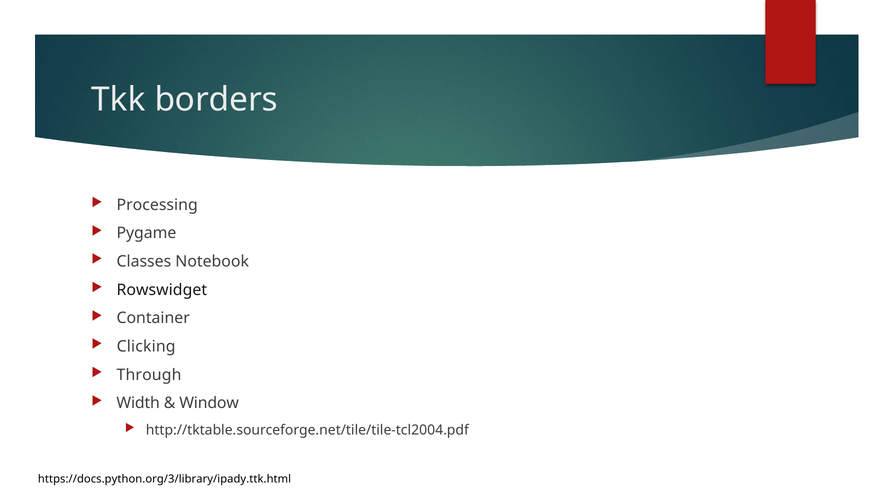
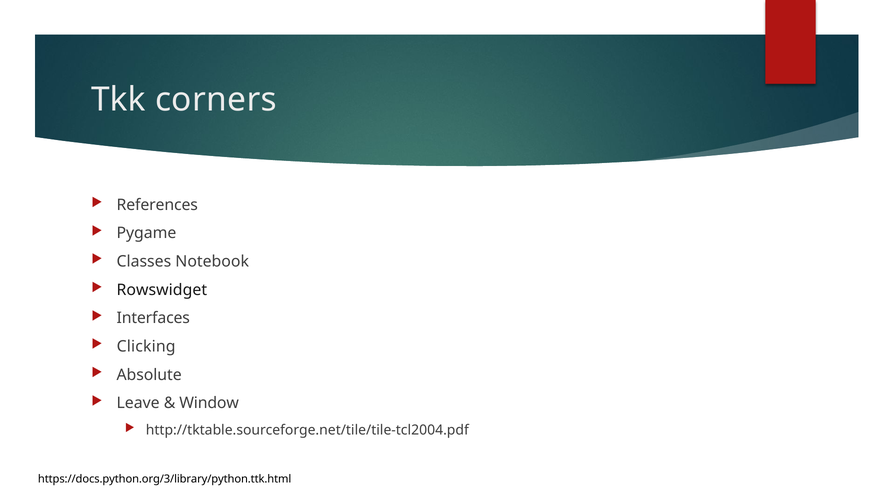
borders: borders -> corners (216, 100)
Processing: Processing -> References (157, 205)
Container: Container -> Interfaces (153, 318)
Through: Through -> Absolute (149, 375)
Width: Width -> Leave (138, 403)
https://docs.python.org/3/library/ipady.ttk.html: https://docs.python.org/3/library/ipady.ttk.html -> https://docs.python.org/3/library/python.ttk.html (165, 479)
